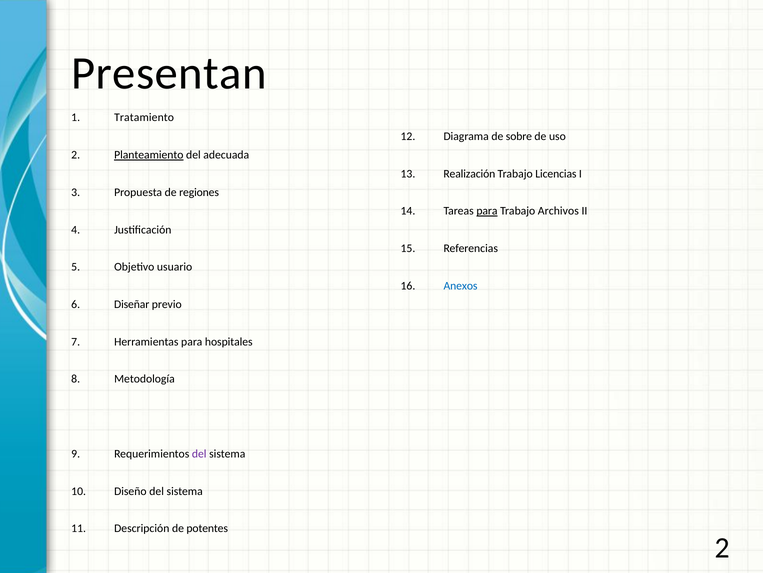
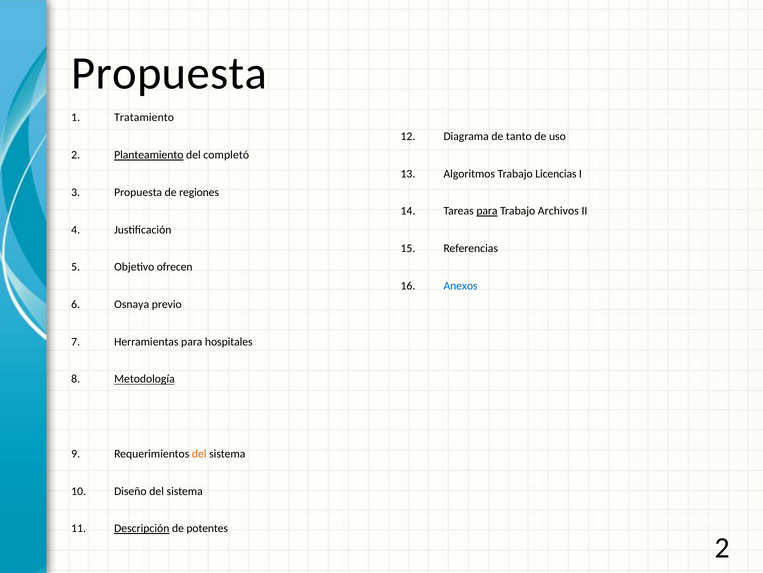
Presentan: Presentan -> Propuesta (169, 73)
sobre: sobre -> tanto (519, 136)
adecuada: adecuada -> completó (226, 155)
Realización: Realización -> Algoritmos (469, 173)
usuario: usuario -> ofrecen (175, 267)
Diseñar: Diseñar -> Osnaya (132, 304)
Metodología underline: none -> present (144, 379)
del colour: purple -> orange (199, 453)
Descripción underline: none -> present (142, 528)
